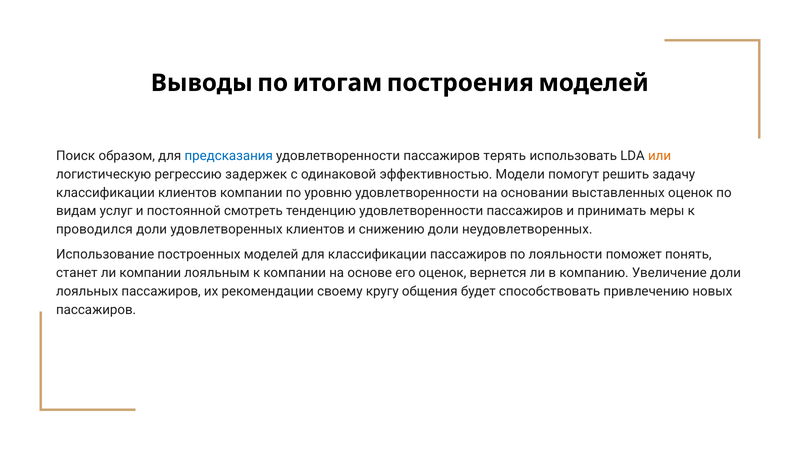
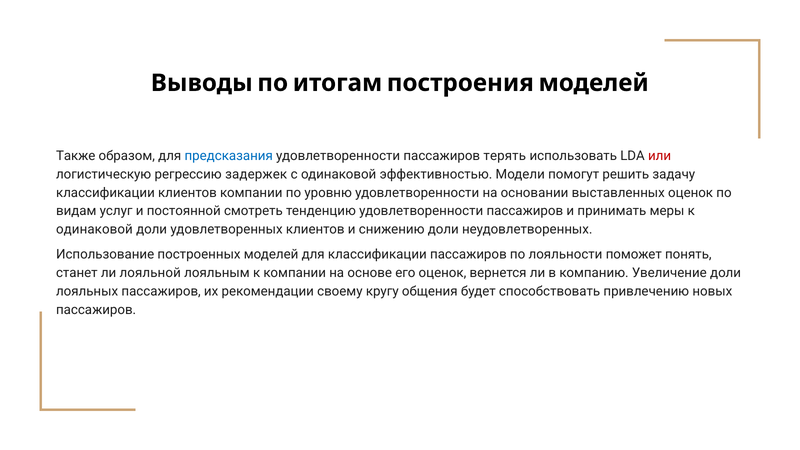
Поиск: Поиск -> Также (76, 156)
или colour: orange -> red (660, 156)
проводился: проводился -> одинаковой (94, 229)
ли компании: компании -> лояльной (150, 273)
